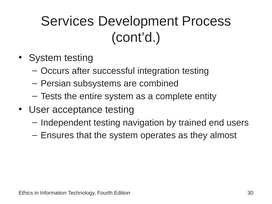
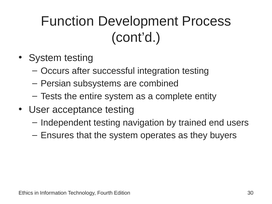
Services: Services -> Function (68, 21)
almost: almost -> buyers (223, 135)
